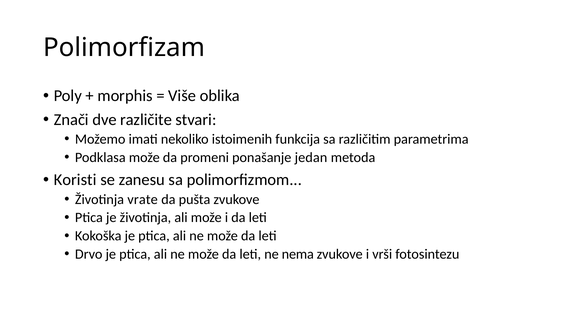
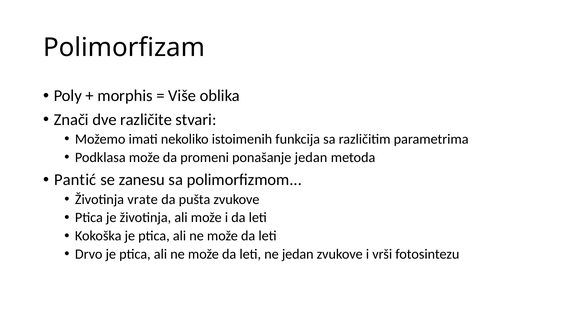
Koristi: Koristi -> Pantić (75, 179)
ne nema: nema -> jedan (298, 254)
